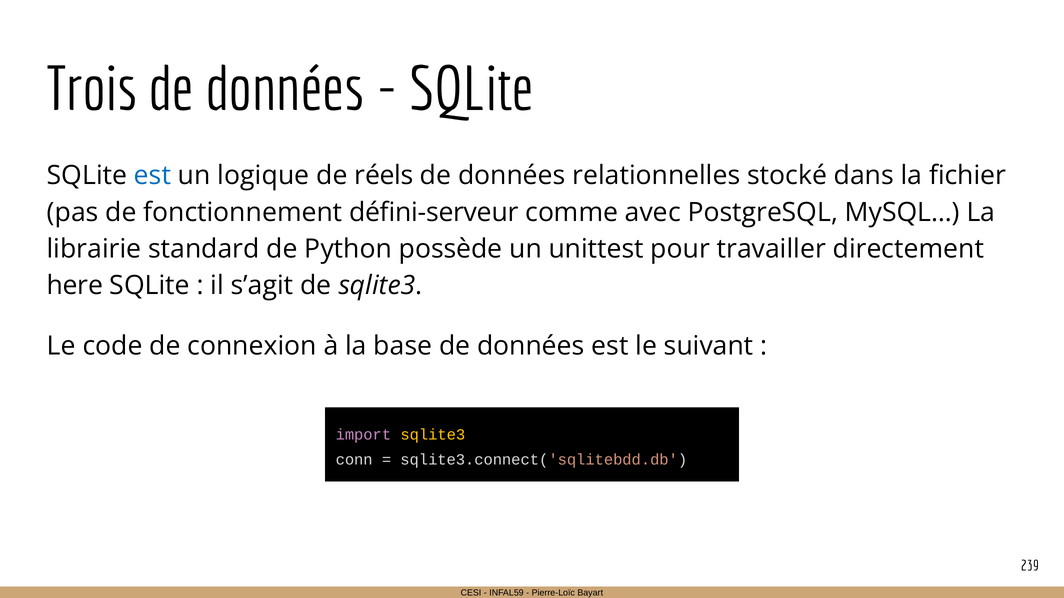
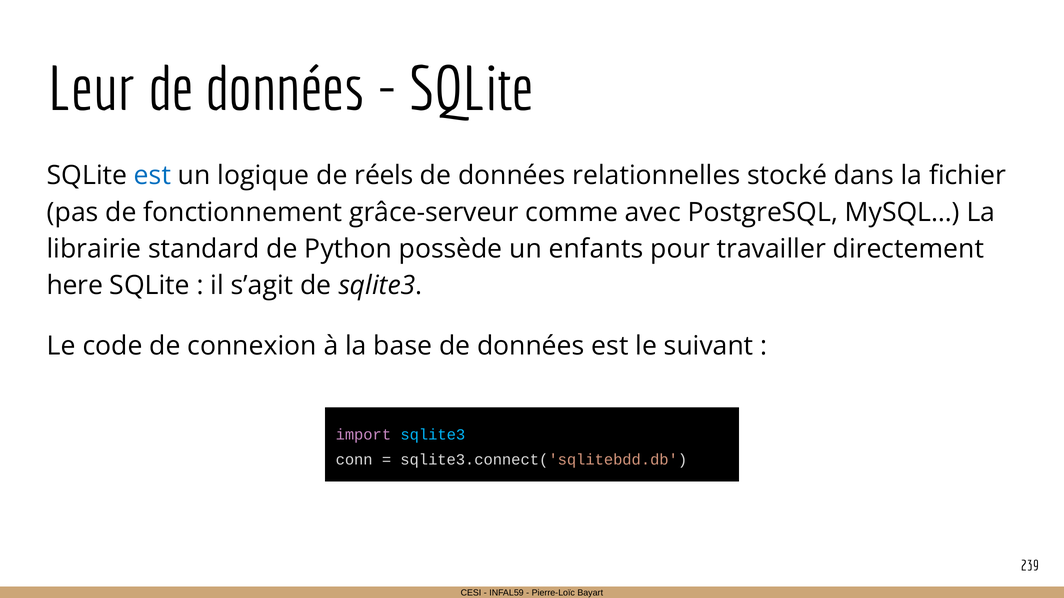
Trois: Trois -> Leur (91, 90)
défini-serveur: défini-serveur -> grâce-serveur (434, 212)
unittest: unittest -> enfants (596, 249)
sqlite3 colour: yellow -> light blue (433, 435)
